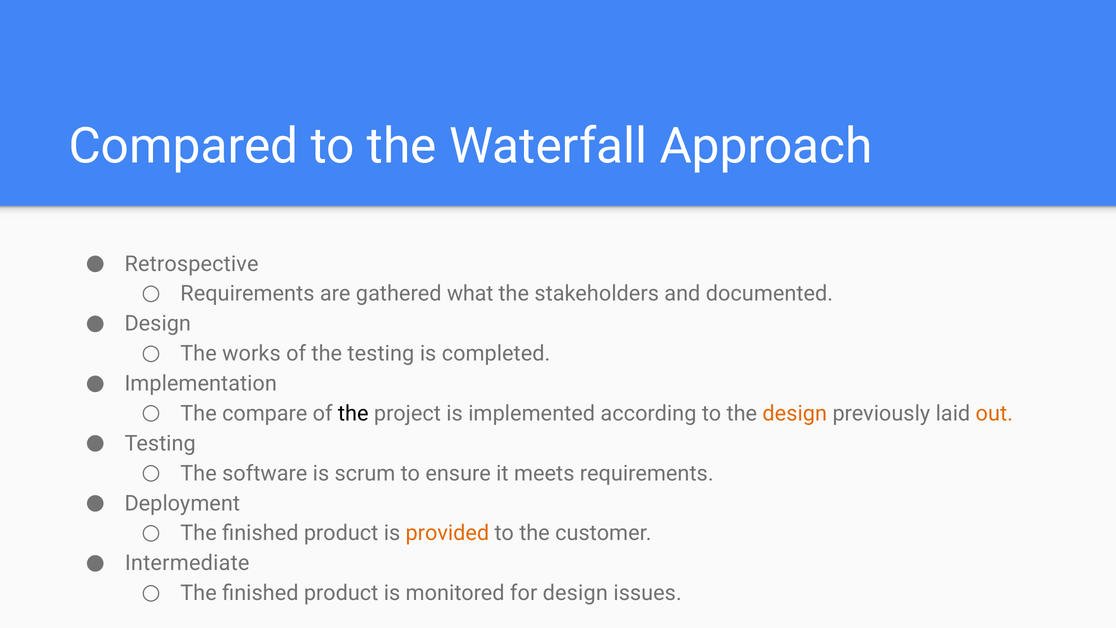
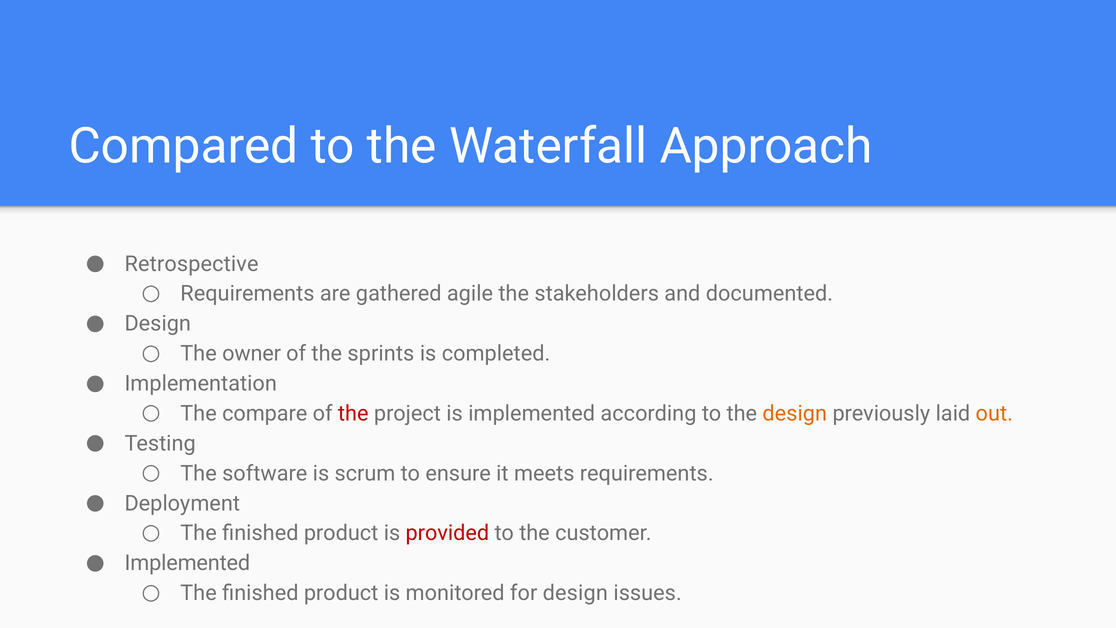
what: what -> agile (470, 294)
works: works -> owner (252, 354)
the testing: testing -> sprints (381, 354)
the colour: black -> red (353, 413)
provided colour: orange -> red (447, 533)
Intermediate: Intermediate -> Implemented (187, 563)
